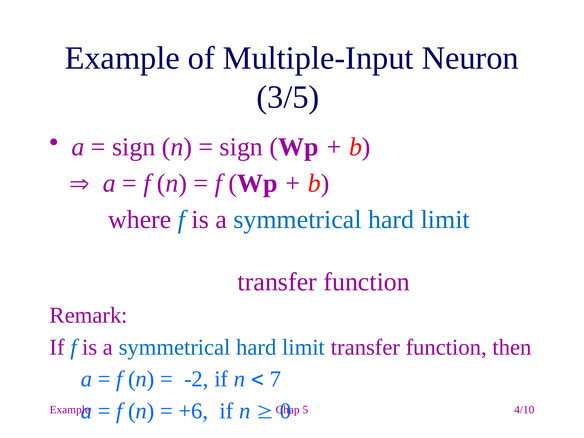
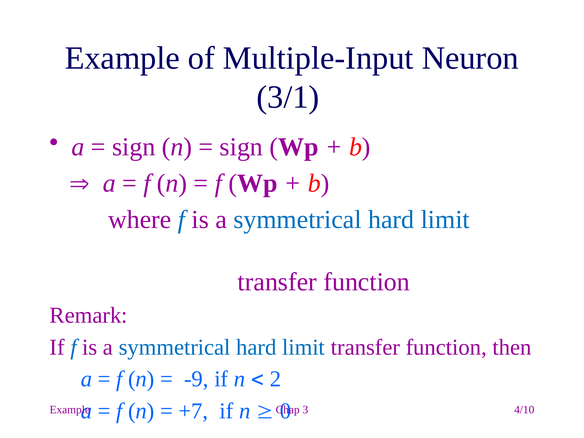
3/5: 3/5 -> 3/1 (288, 97)
-2: -2 -> -9 (196, 379)
7: 7 -> 2 (275, 379)
+6: +6 -> +7 (193, 411)
5: 5 -> 3 (305, 410)
